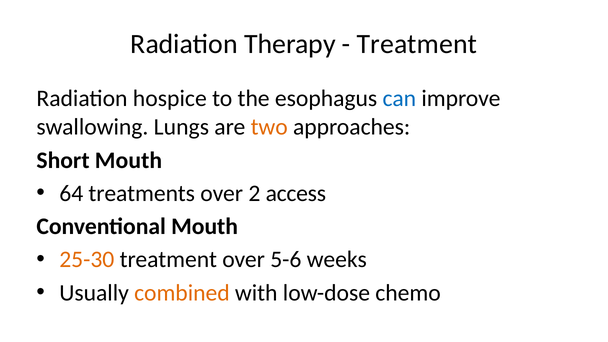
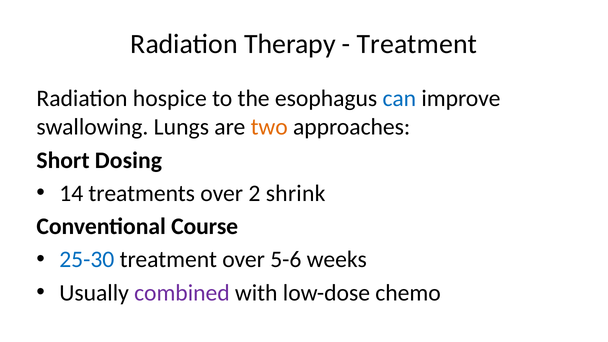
Short Mouth: Mouth -> Dosing (128, 160)
64: 64 -> 14 (71, 193)
access: access -> shrink (296, 193)
Conventional Mouth: Mouth -> Course (205, 226)
25-30 colour: orange -> blue (87, 260)
combined colour: orange -> purple (182, 293)
